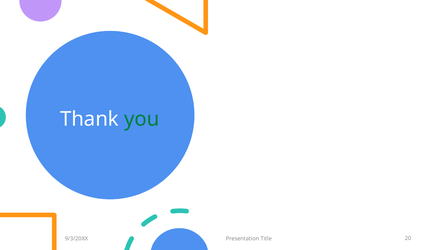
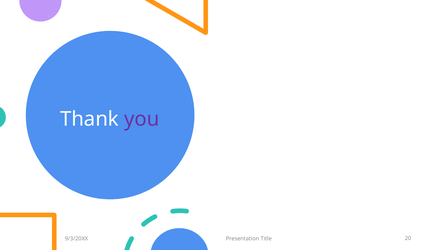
you colour: green -> purple (142, 119)
